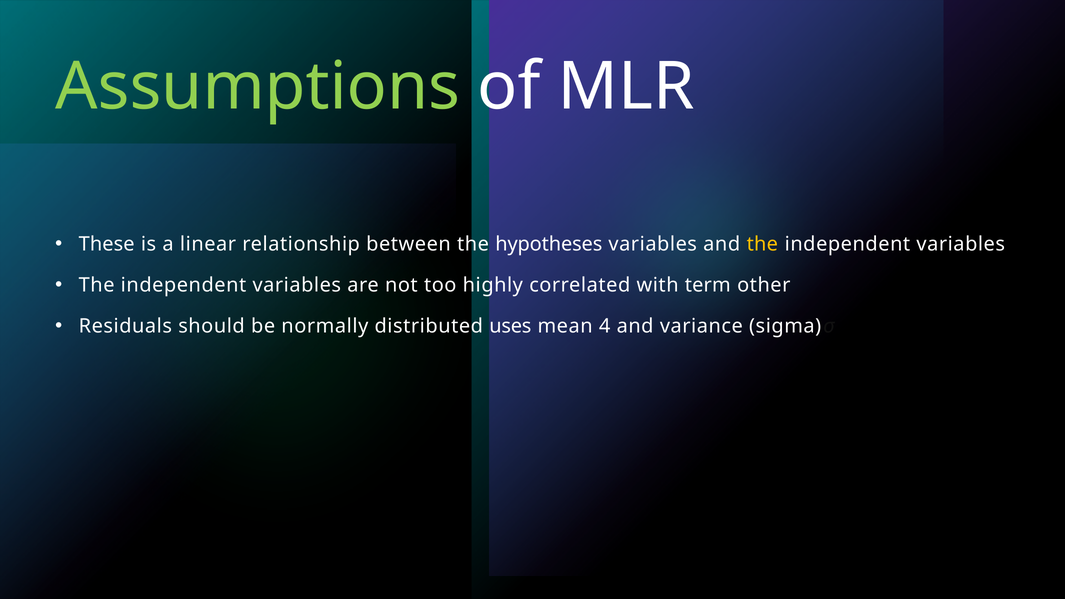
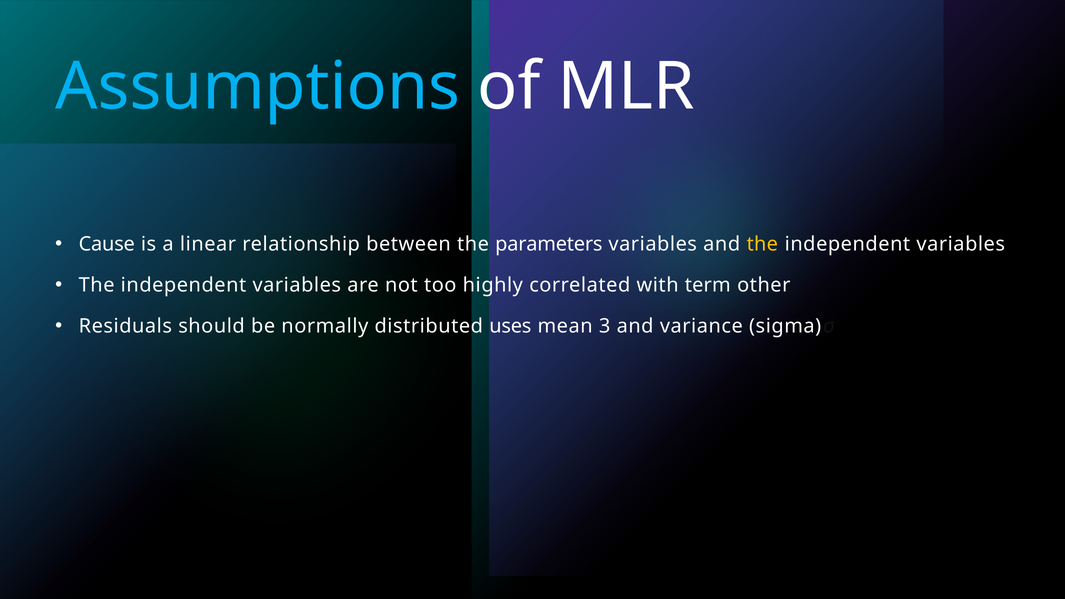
Assumptions colour: light green -> light blue (258, 87)
These: These -> Cause (107, 244)
hypotheses: hypotheses -> parameters (549, 244)
4: 4 -> 3 (605, 326)
